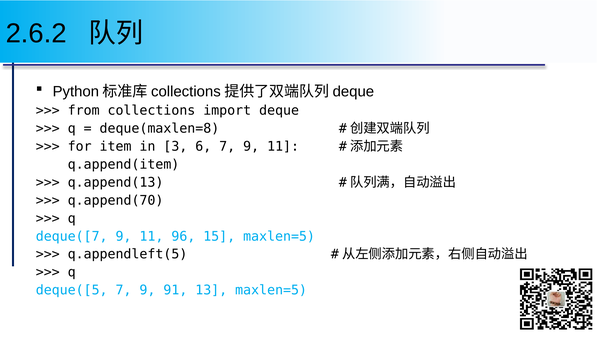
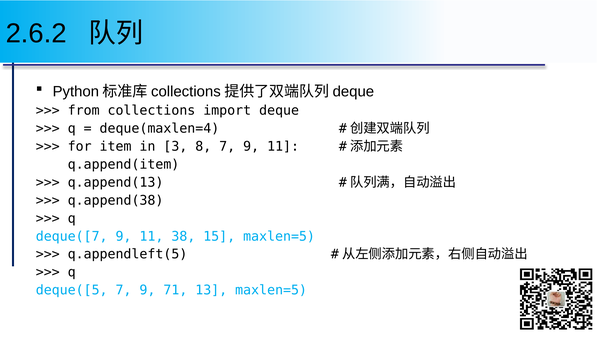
deque(maxlen=8: deque(maxlen=8 -> deque(maxlen=4 (159, 128)
6: 6 -> 8 (203, 146)
q.append(70: q.append(70 -> q.append(38 (116, 200)
96: 96 -> 38 (183, 236)
91: 91 -> 71 (175, 290)
